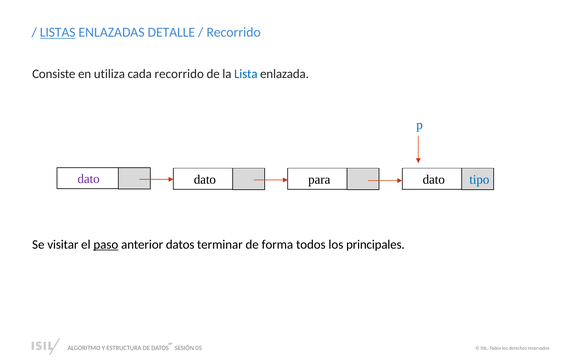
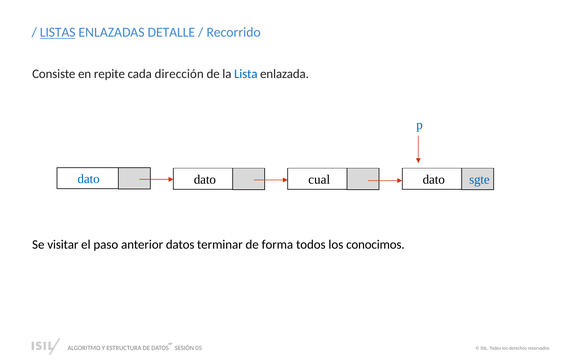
utiliza: utiliza -> repite (109, 74)
cada recorrido: recorrido -> dirección (179, 74)
dato colour: purple -> blue (89, 179)
para: para -> cual (319, 180)
tipo: tipo -> sgte (479, 180)
paso underline: present -> none (106, 245)
principales: principales -> conocimos (375, 245)
